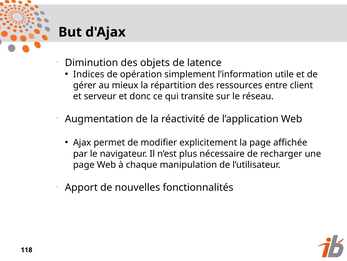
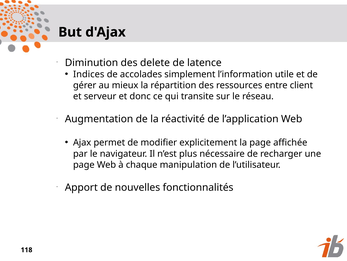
objets: objets -> delete (155, 63)
opération: opération -> accolades (141, 74)
